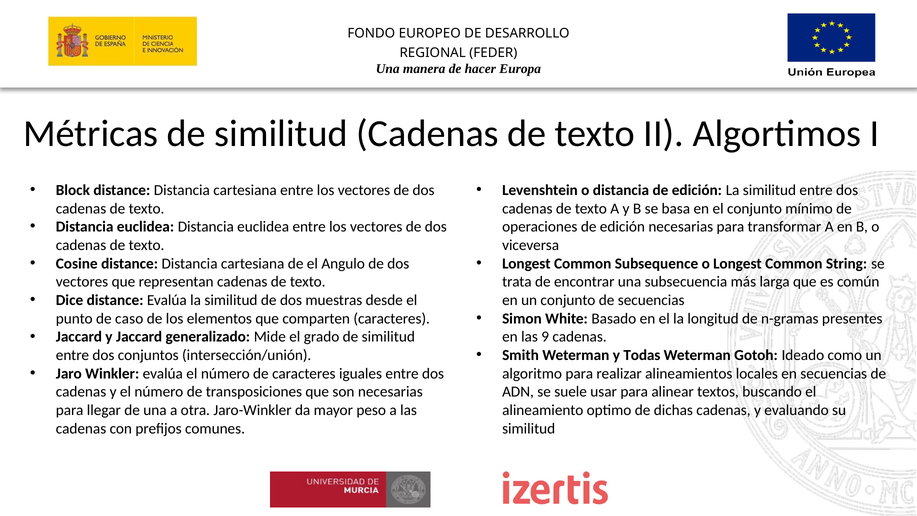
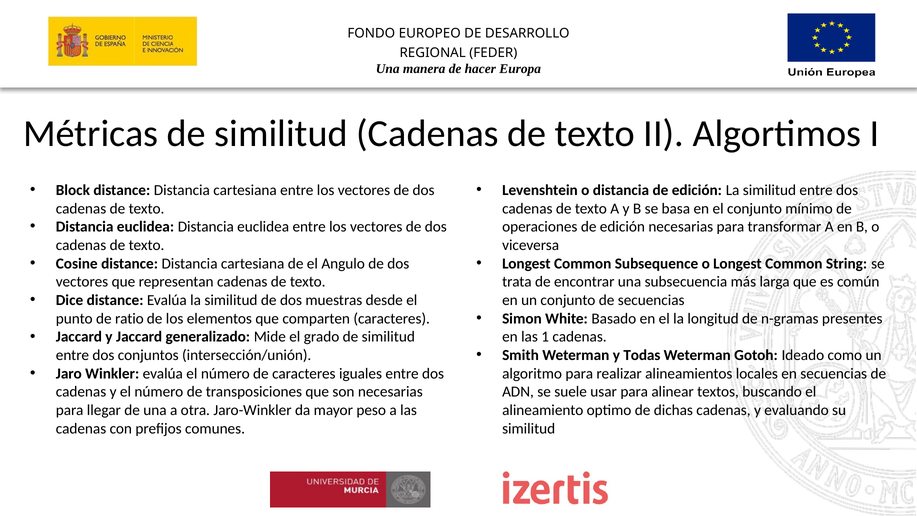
caso: caso -> ratio (129, 318)
9: 9 -> 1 (545, 337)
